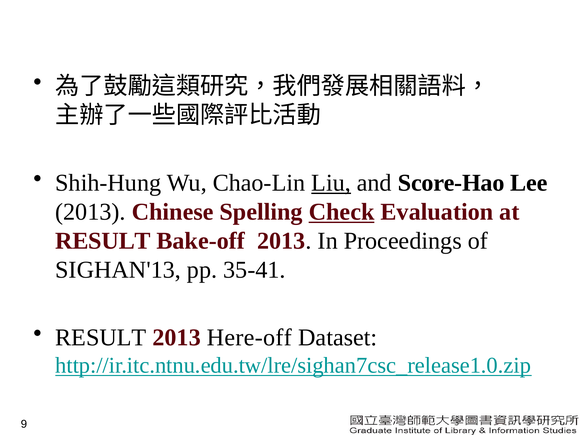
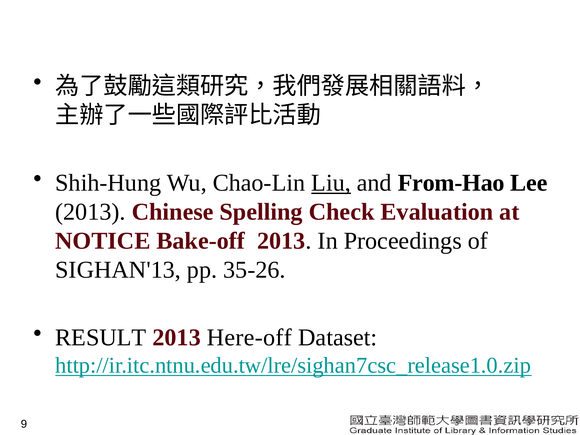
Score-Hao: Score-Hao -> From-Hao (451, 183)
Check underline: present -> none (342, 212)
RESULT: RESULT -> NOTICE (103, 241)
35-41: 35-41 -> 35-26 (254, 270)
